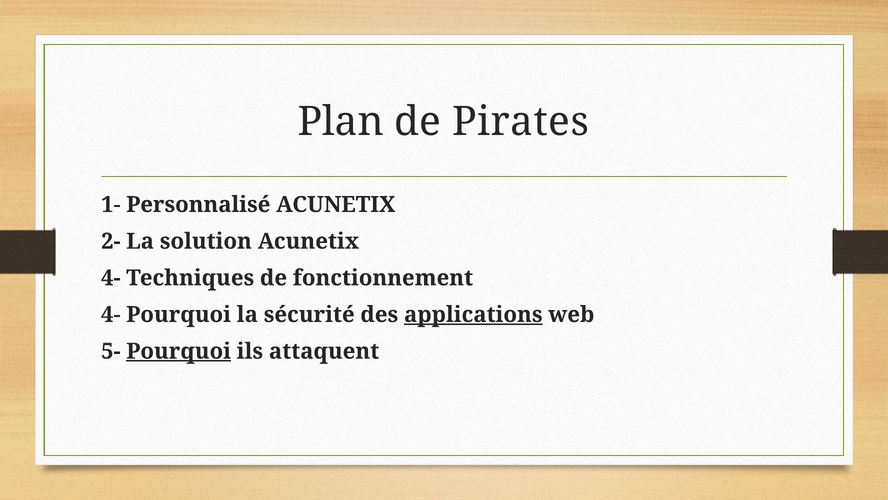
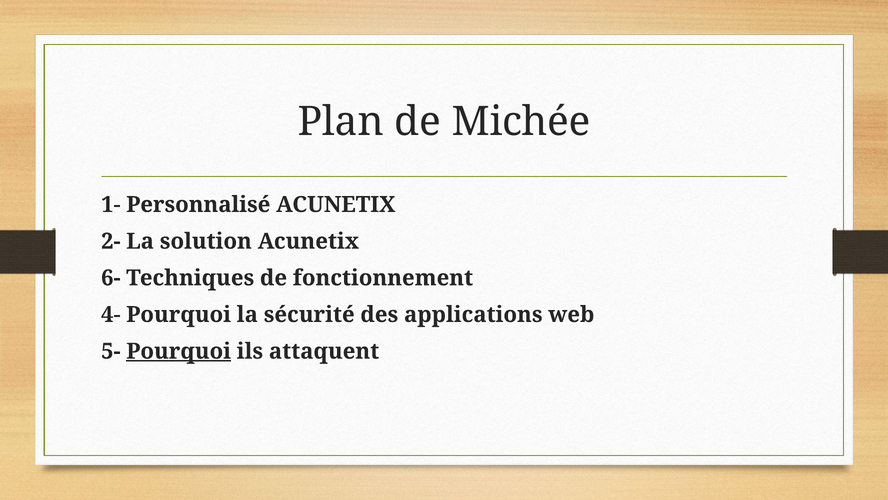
Pirates: Pirates -> Michée (521, 122)
4-: 4- -> 6- (111, 278)
applications underline: present -> none (473, 314)
